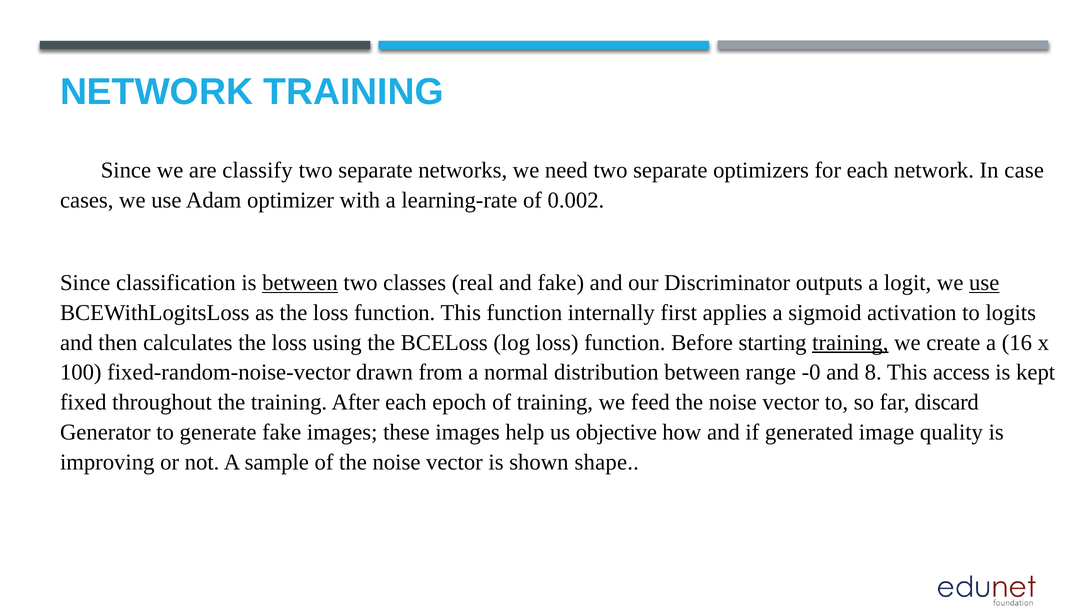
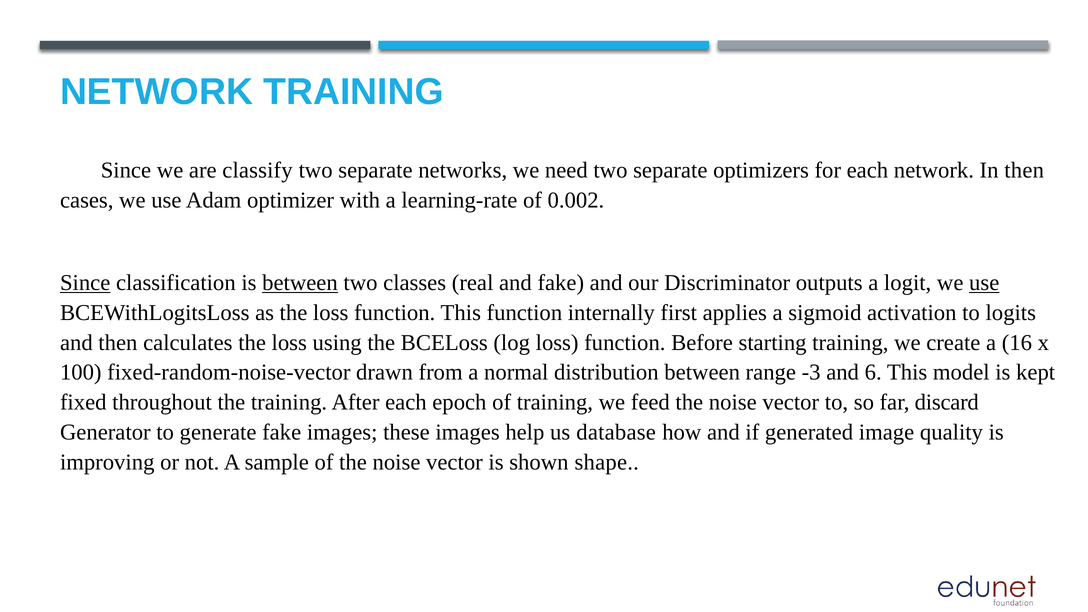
In case: case -> then (1024, 170)
Since underline: none -> present (85, 283)
training underline: present -> none (850, 343)
-0: -0 -> -3 (811, 372)
8: 8 -> 6 (873, 372)
access: access -> model (961, 372)
objective: objective -> database (616, 432)
